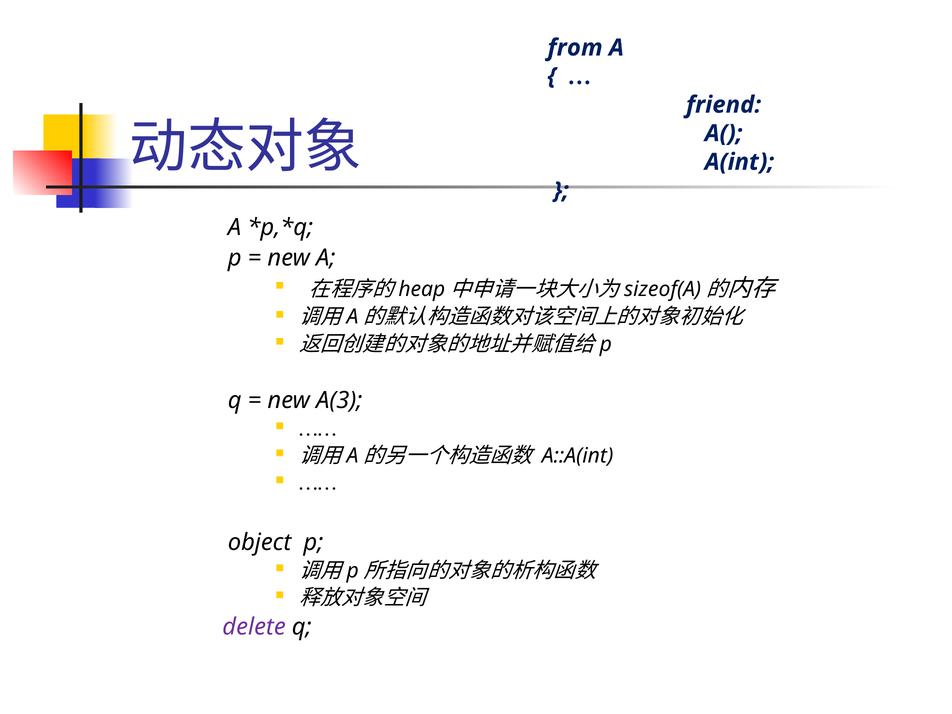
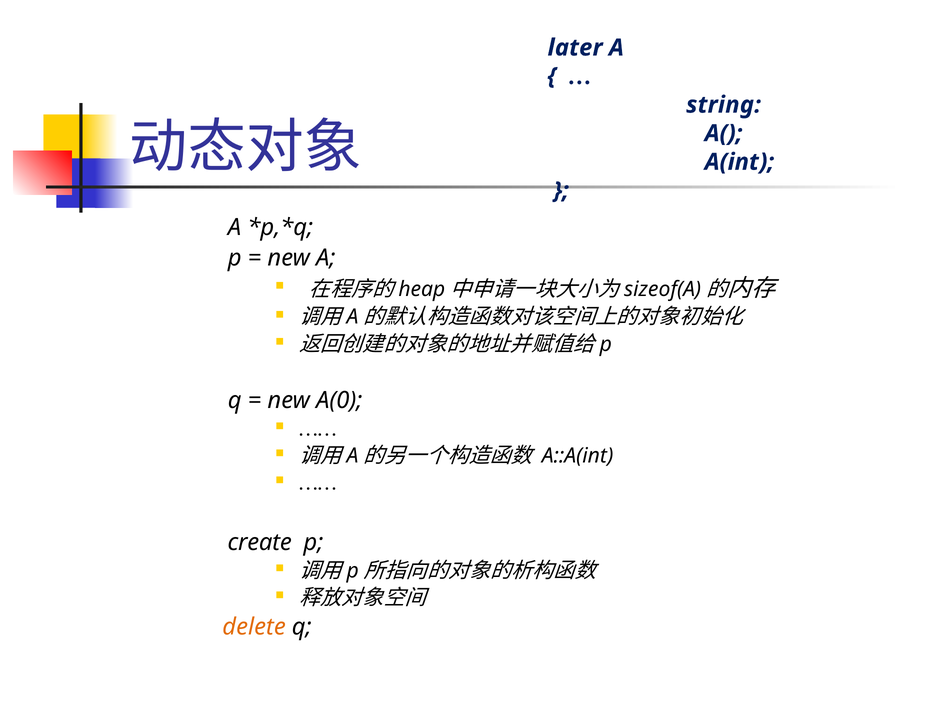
from: from -> later (575, 48)
friend: friend -> string (724, 105)
A(3: A(3 -> A(0 (339, 400)
object: object -> create (260, 542)
delete colour: purple -> orange (254, 627)
